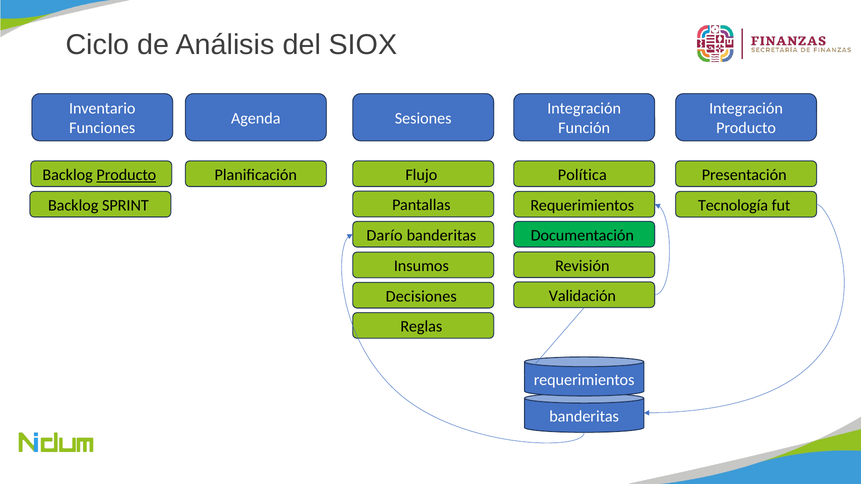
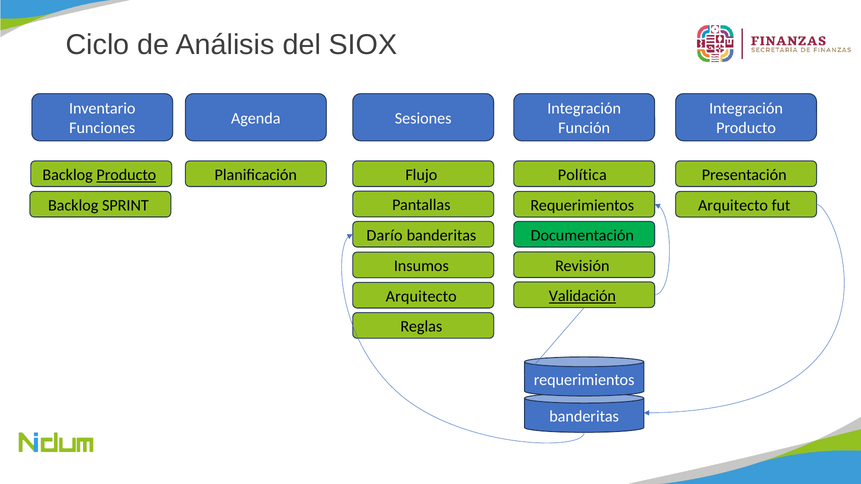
Tecnología: Tecnología -> Arquitecto (733, 205)
Validación underline: none -> present (582, 296)
Decisiones: Decisiones -> Arquitecto (421, 297)
